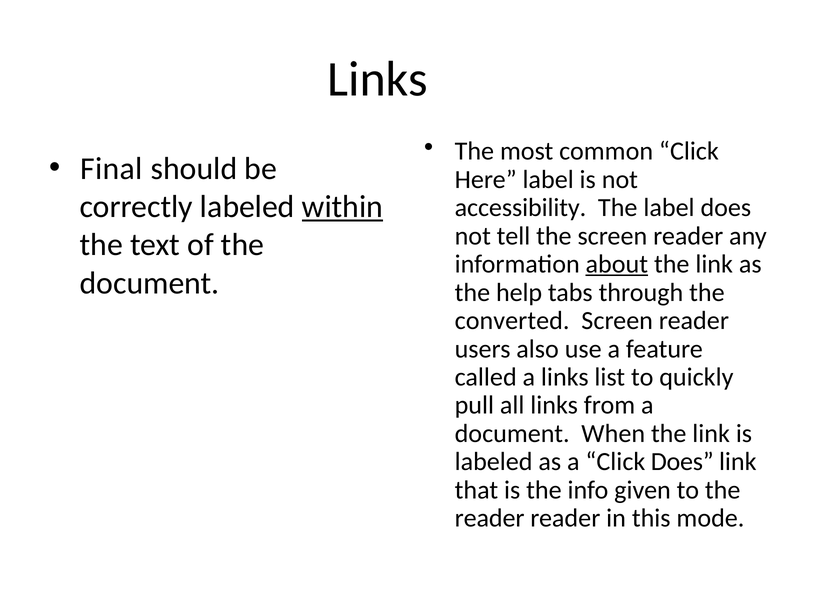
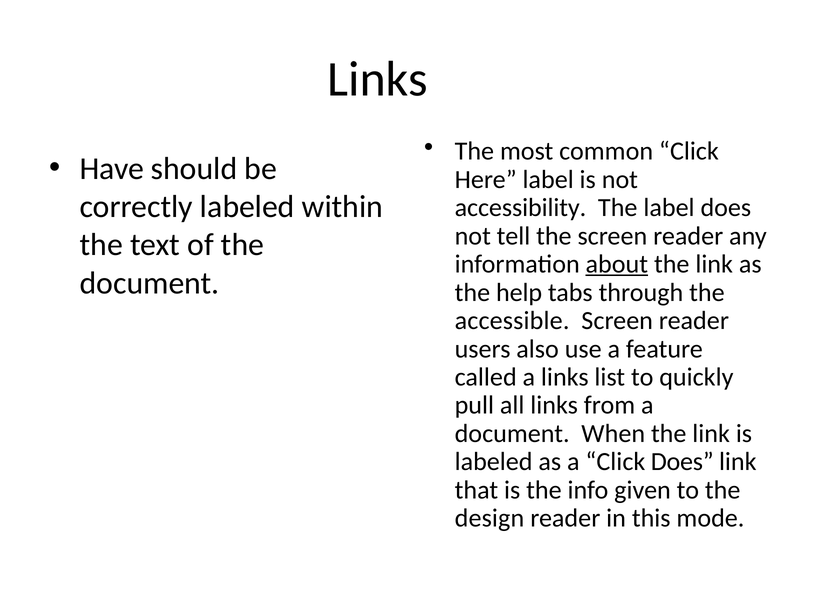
Final: Final -> Have (112, 168)
within underline: present -> none (342, 207)
converted: converted -> accessible (512, 320)
reader: reader -> design (489, 518)
